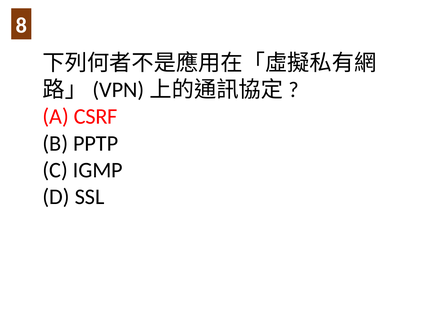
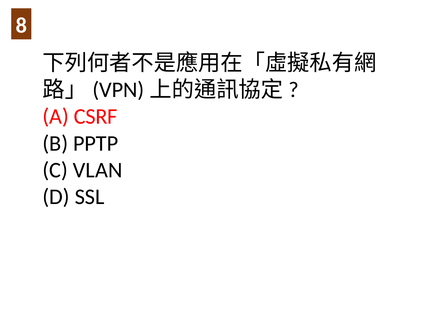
IGMP: IGMP -> VLAN (98, 170)
